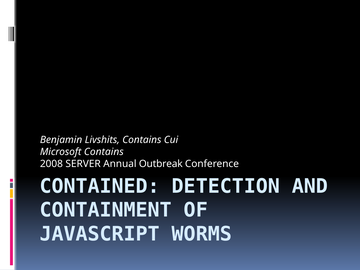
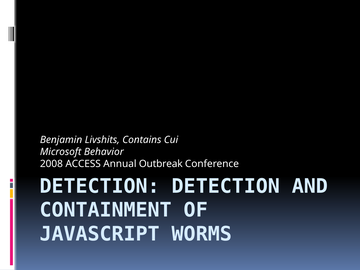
Microsoft Contains: Contains -> Behavior (104, 152)
SERVER: SERVER -> ACCESS (83, 164)
CONTAINED: CONTAINED -> DETECTION (100, 186)
